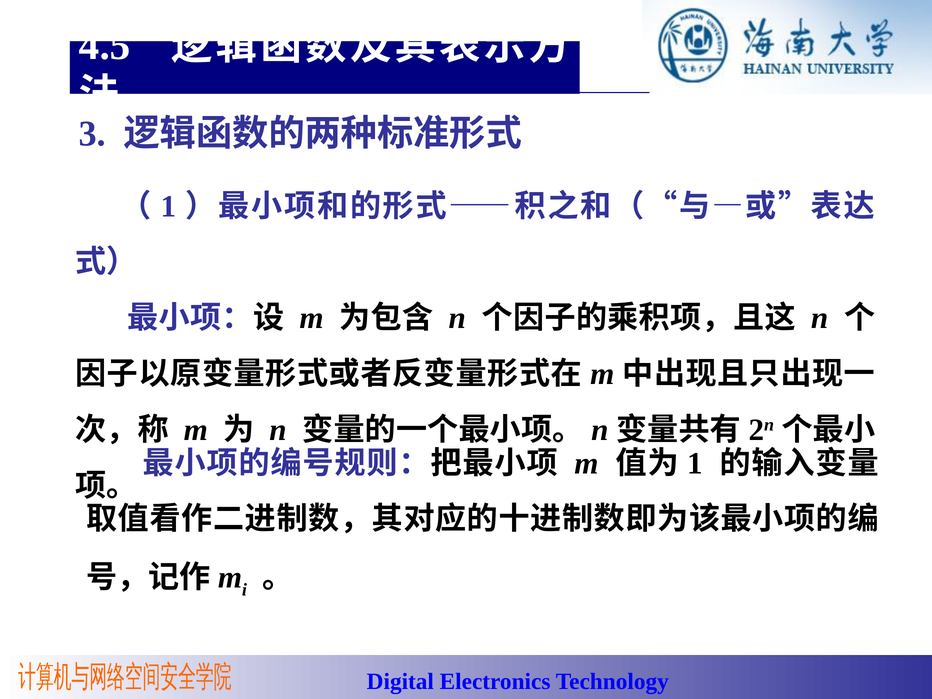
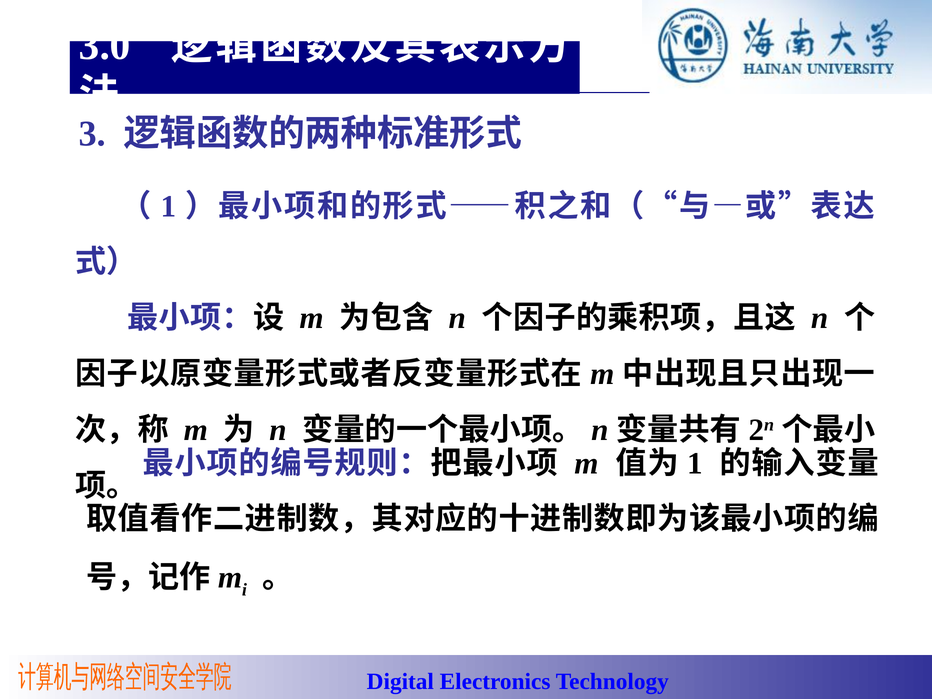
4.5: 4.5 -> 3.0 (105, 46)
